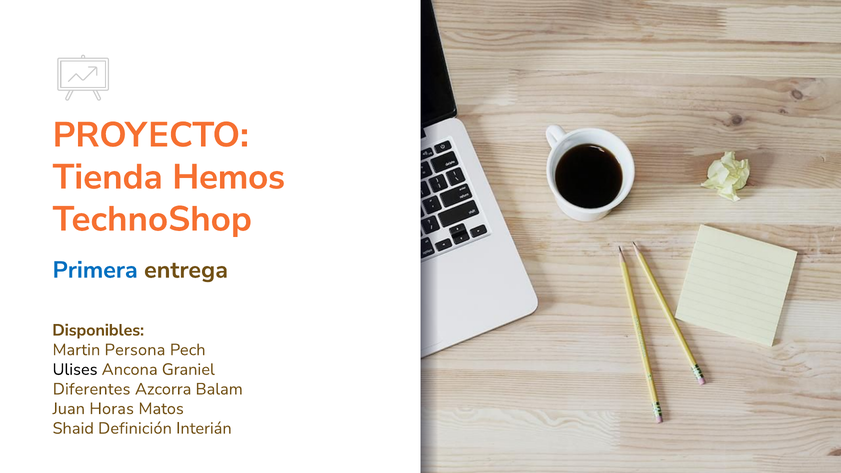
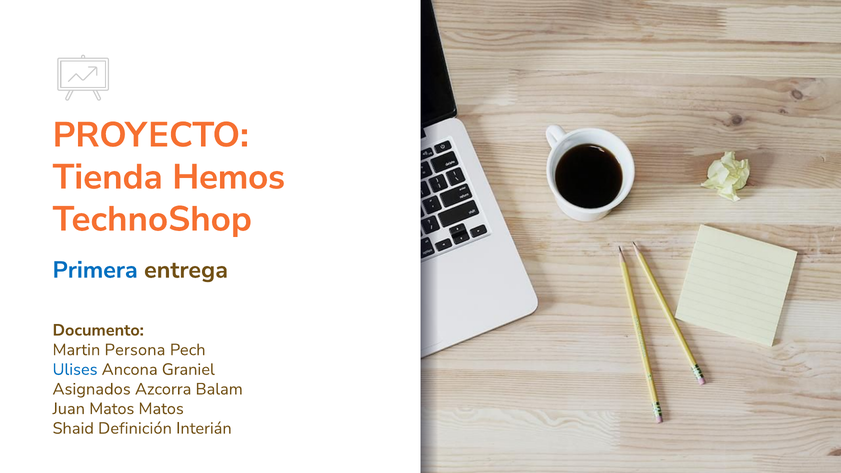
Disponibles: Disponibles -> Documento (98, 330)
Ulises colour: black -> blue (75, 369)
Diferentes: Diferentes -> Asignados (92, 389)
Juan Horas: Horas -> Matos (112, 409)
